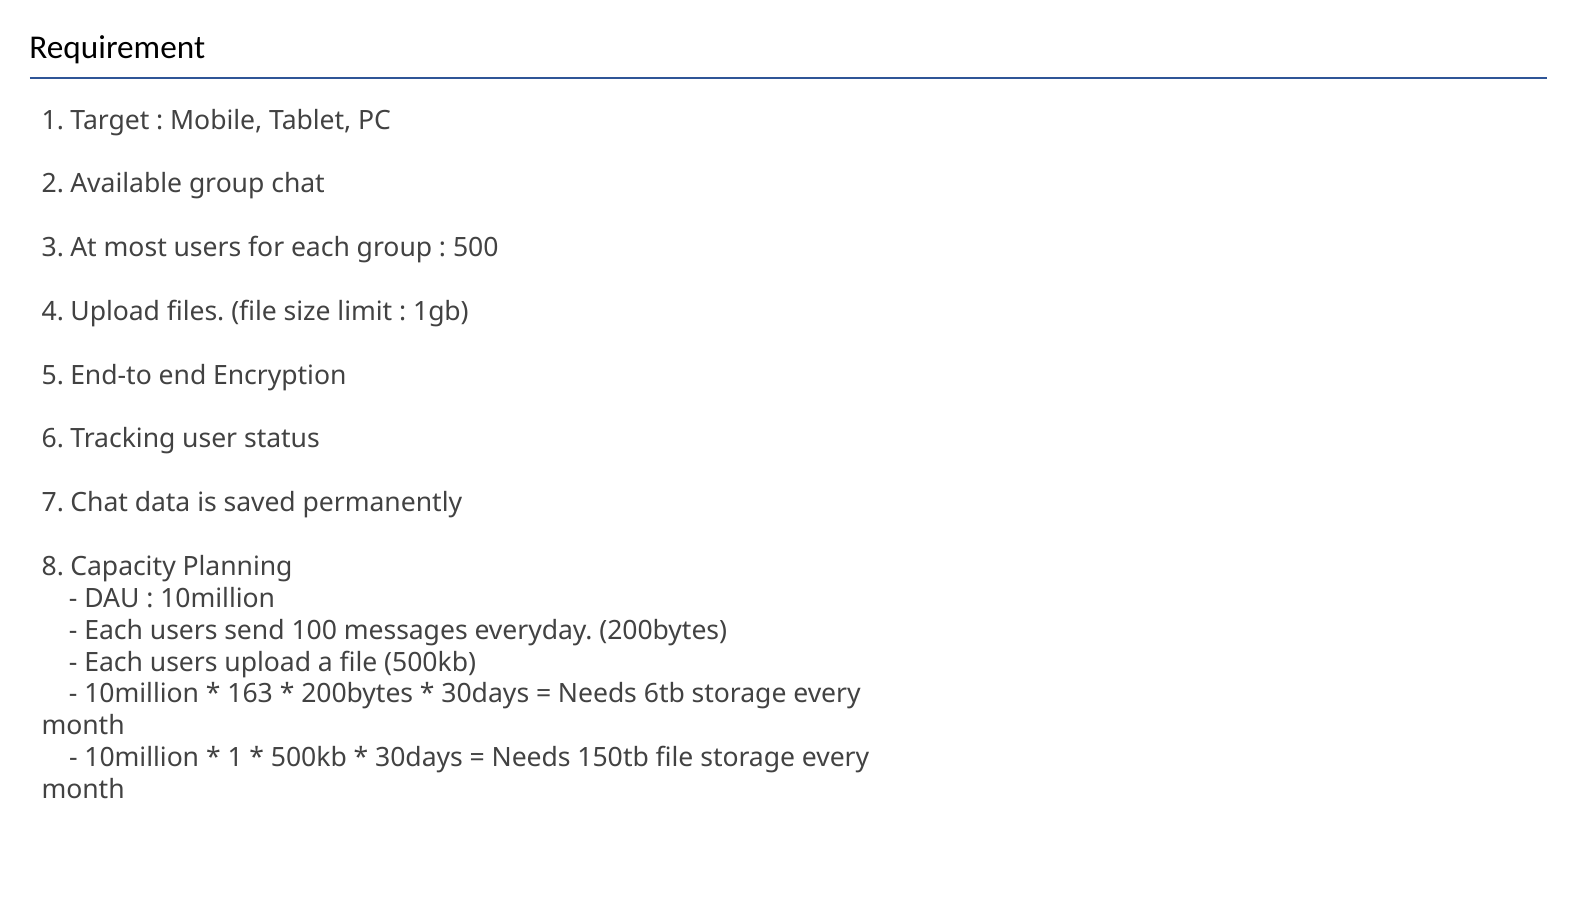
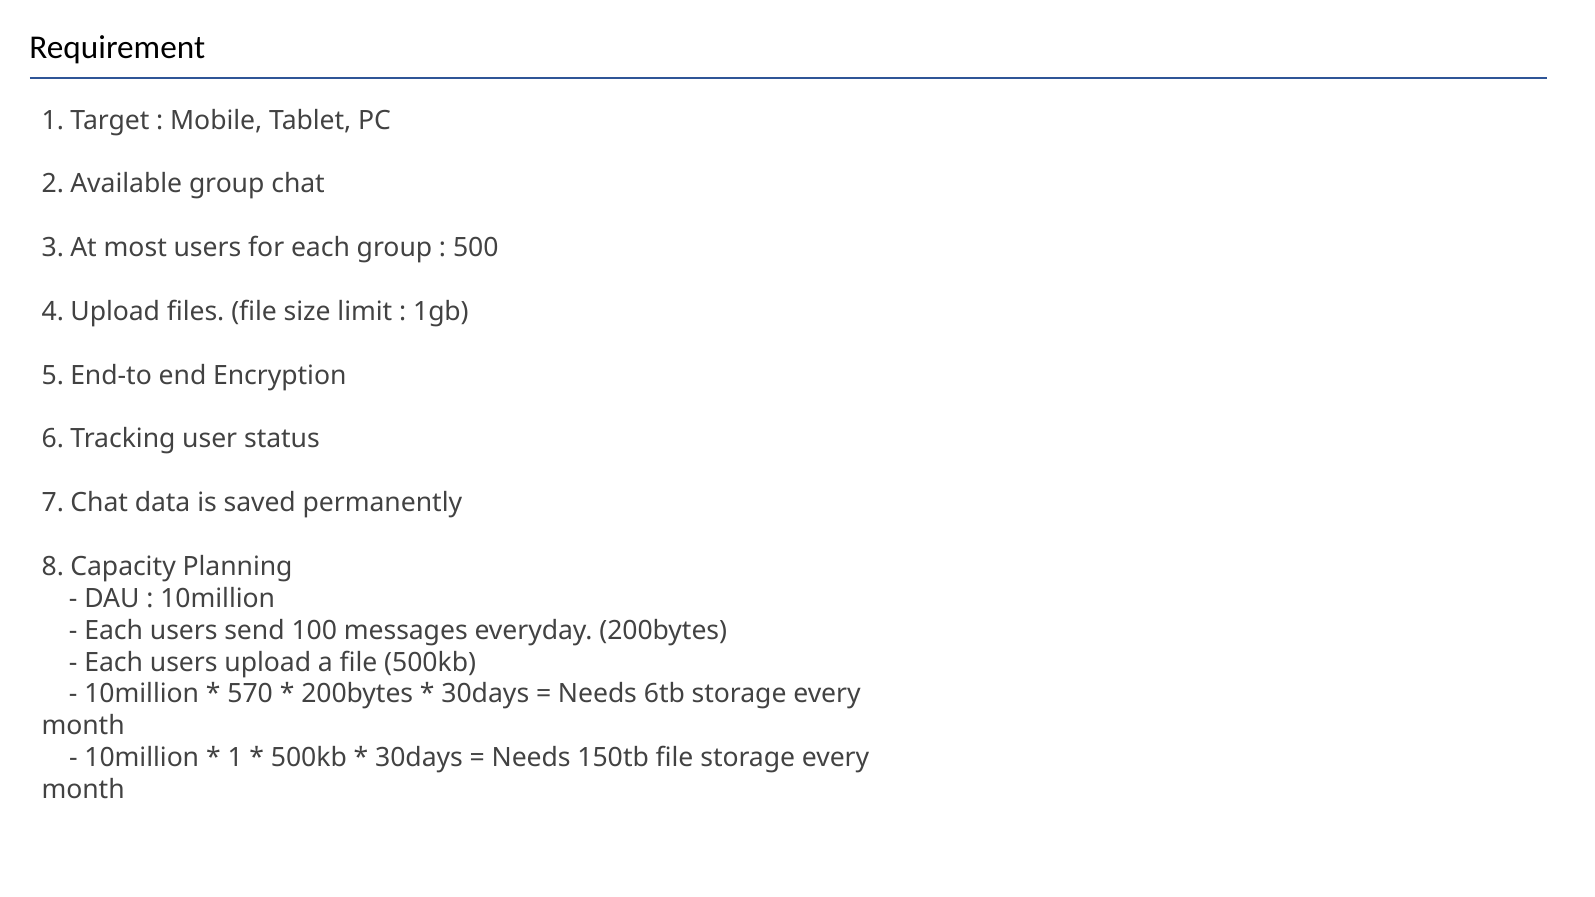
163: 163 -> 570 (250, 694)
